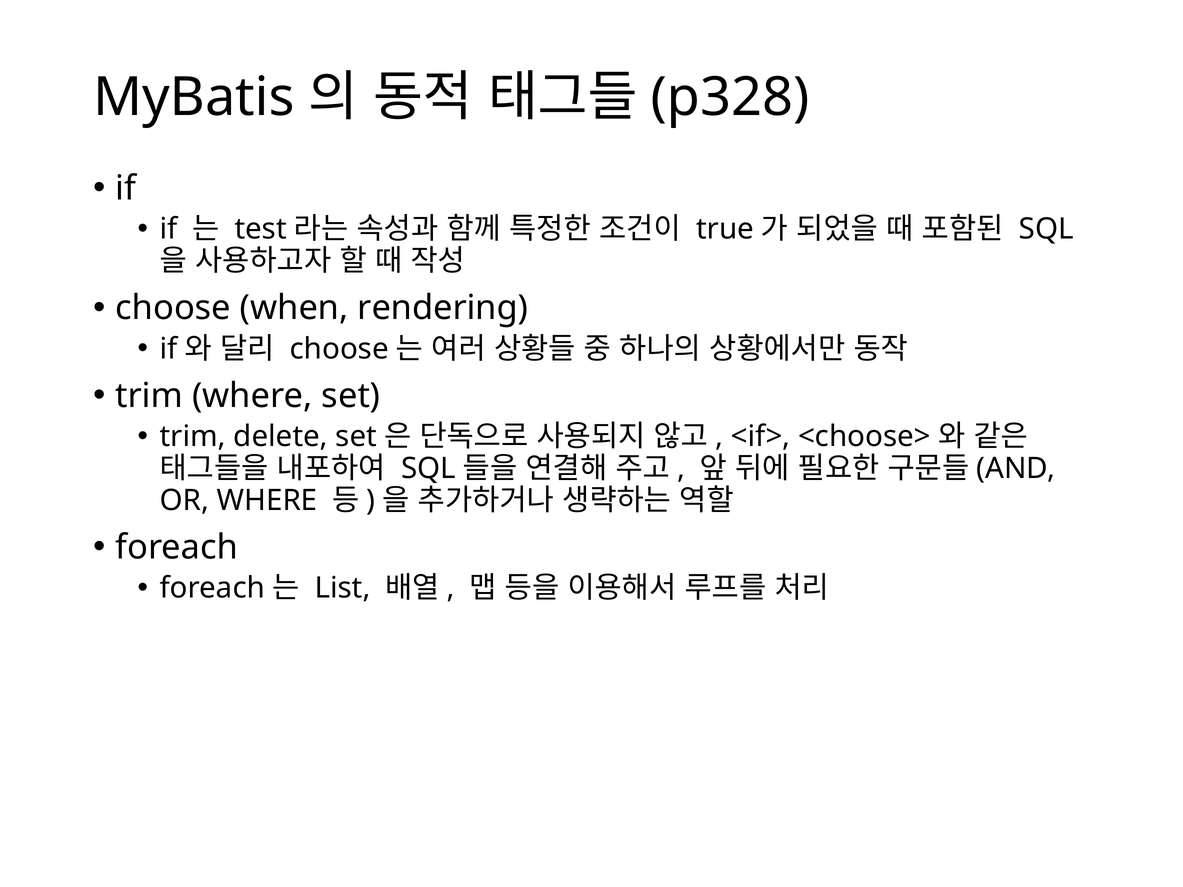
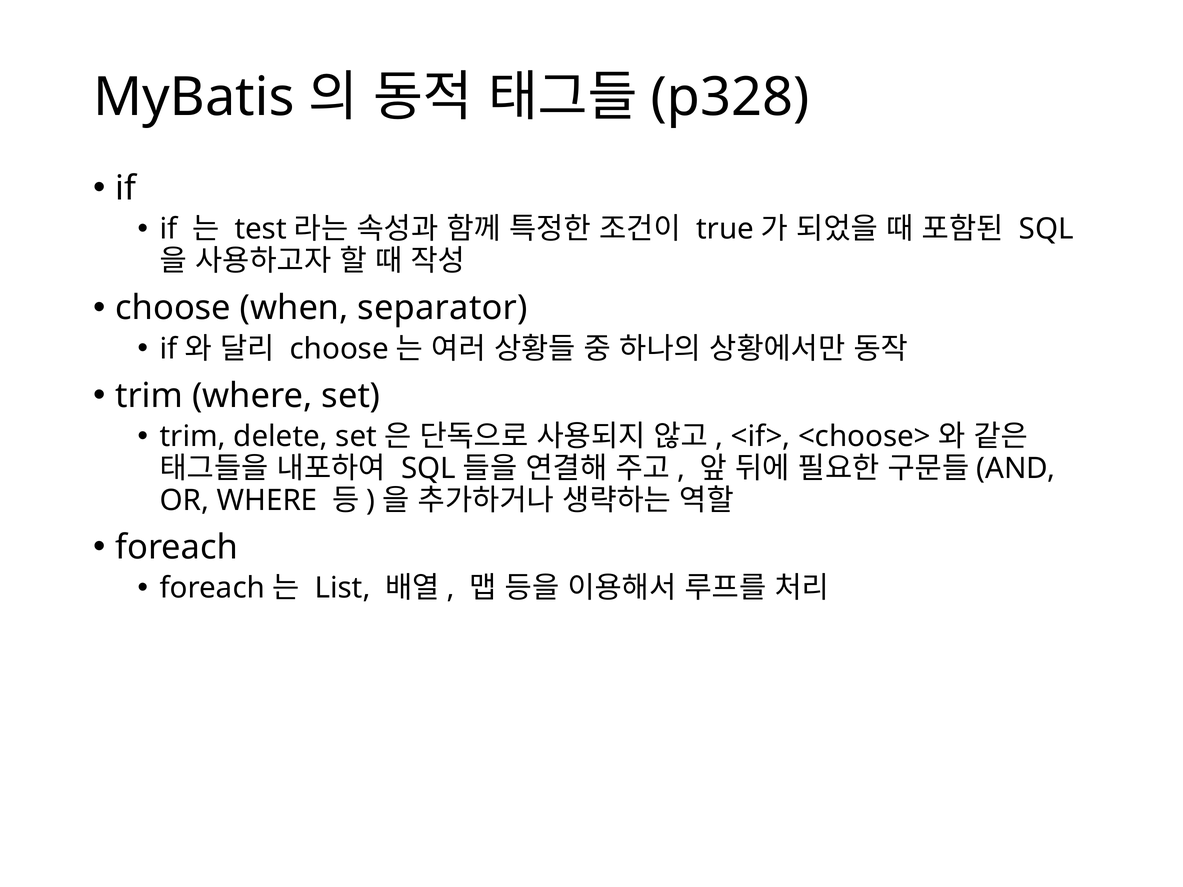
rendering: rendering -> separator (443, 308)
